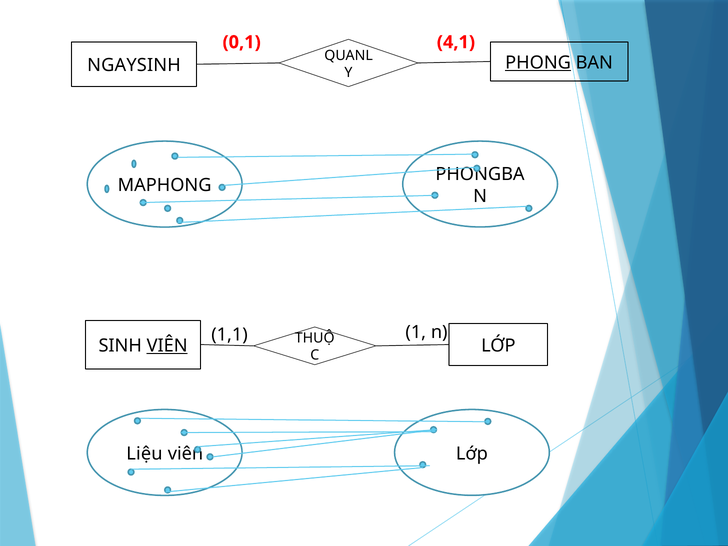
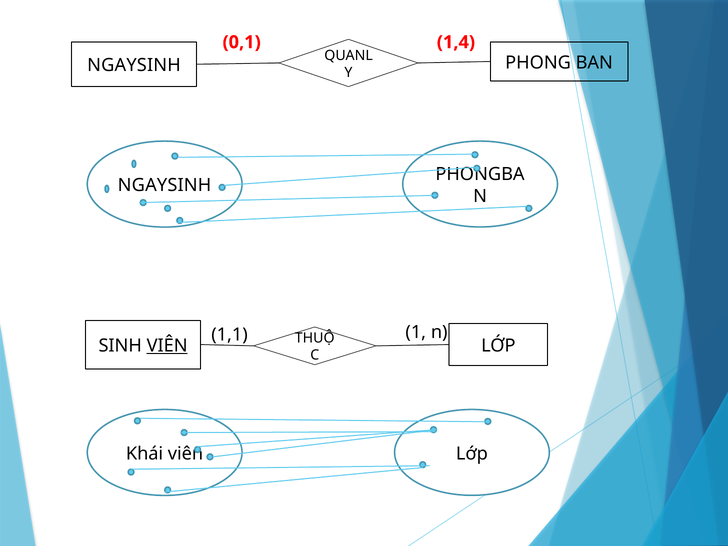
4,1: 4,1 -> 1,4 (456, 42)
PHONG underline: present -> none (538, 63)
MAPHONG: MAPHONG -> NGAYSINH (165, 185)
Liệu: Liệu -> Khái (145, 454)
